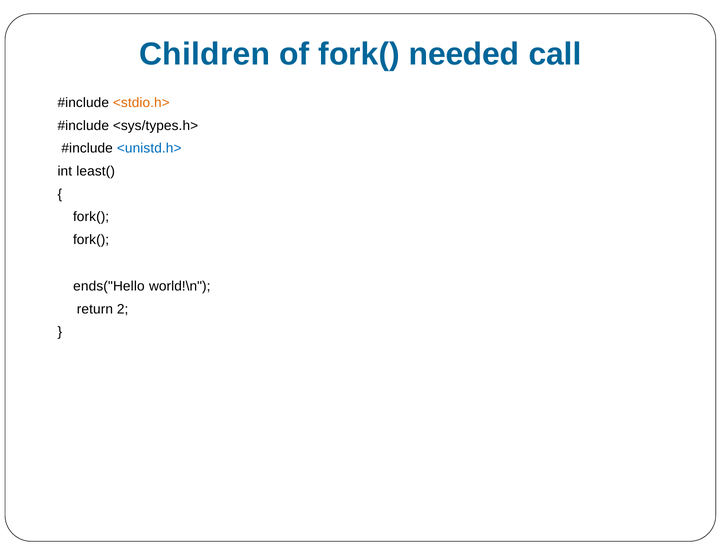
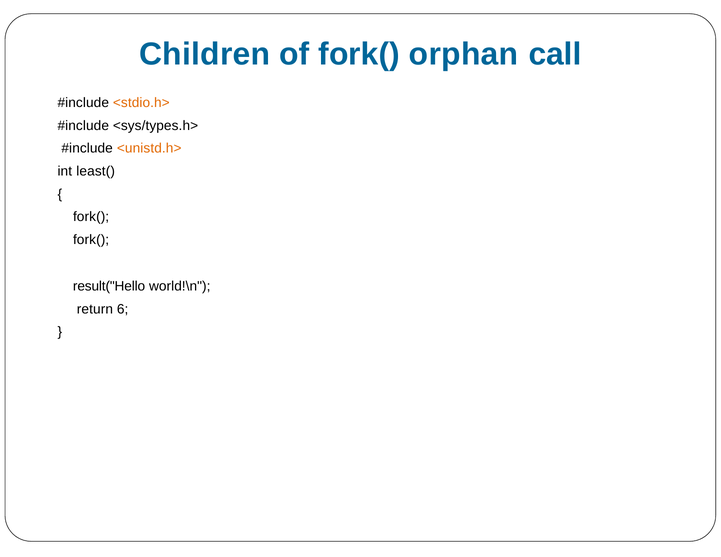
needed: needed -> orphan (464, 54)
<unistd.h> colour: blue -> orange (149, 148)
ends("Hello: ends("Hello -> result("Hello (109, 286)
2: 2 -> 6 (123, 309)
